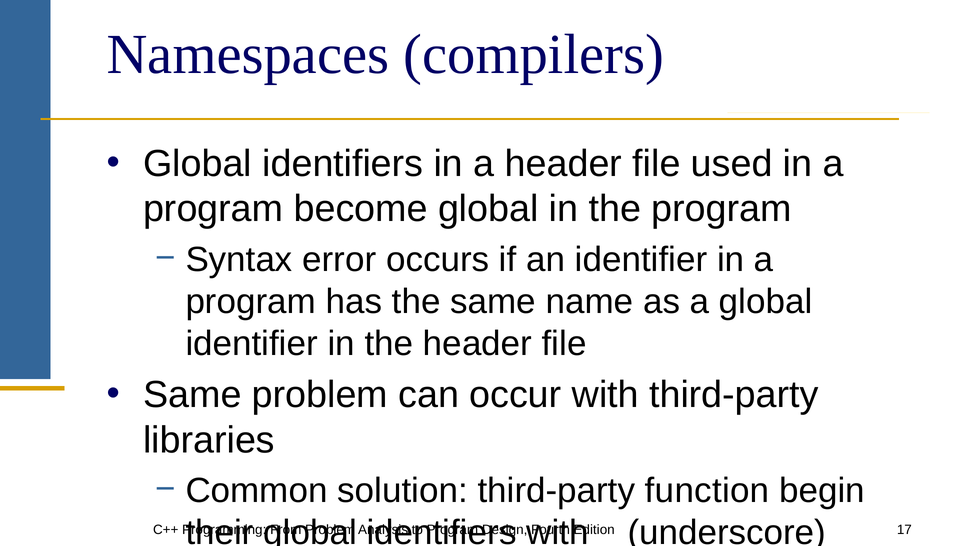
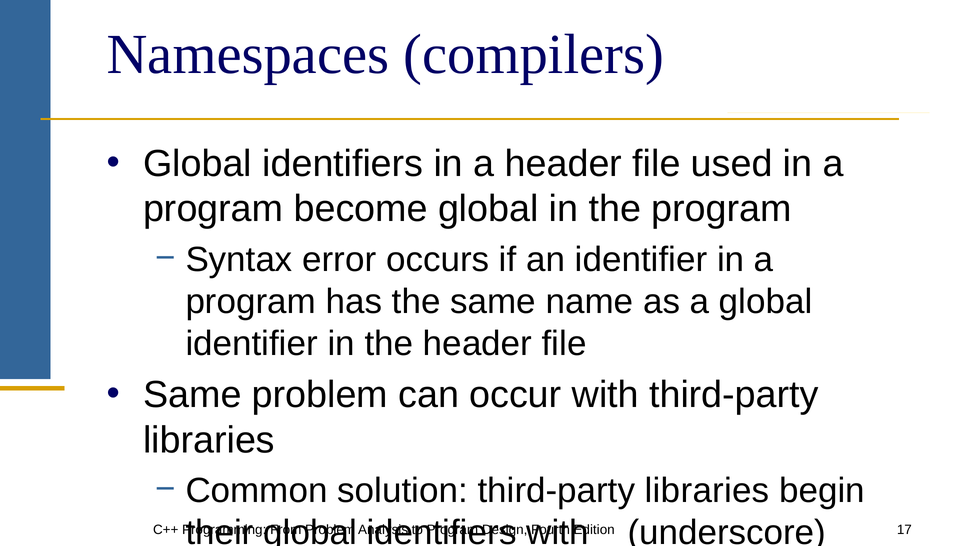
solution third-party function: function -> libraries (707, 490)
